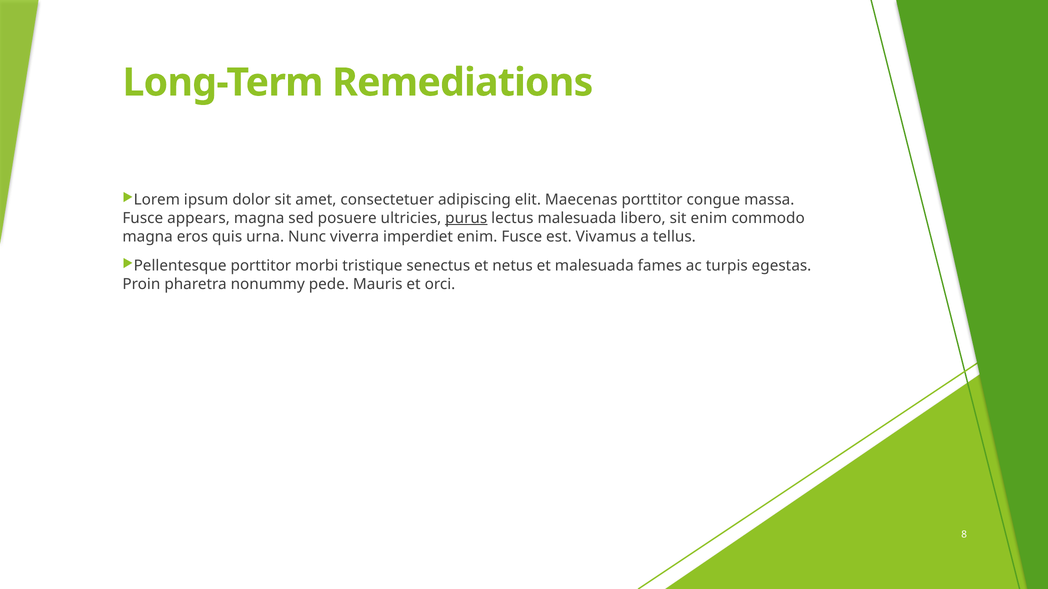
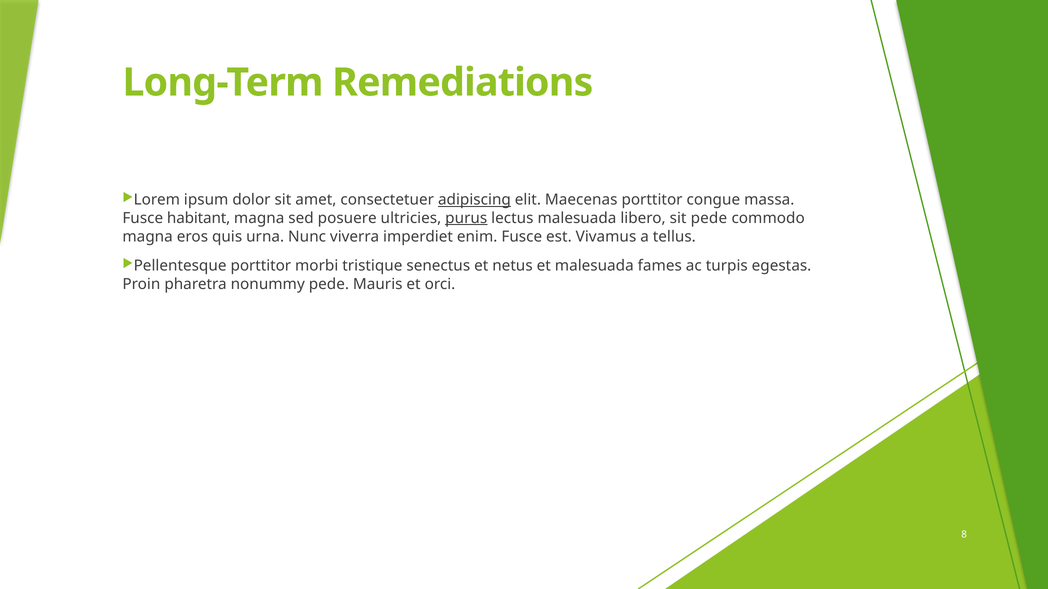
adipiscing underline: none -> present (474, 200)
appears: appears -> habitant (199, 218)
sit enim: enim -> pede (709, 218)
